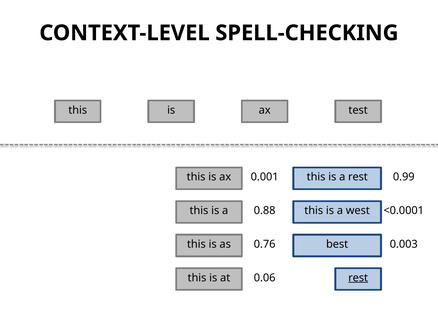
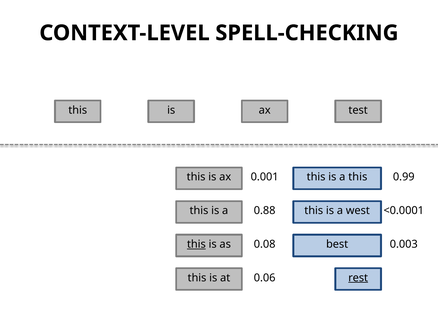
a rest: rest -> this (358, 177)
this underline: none -> present (196, 244)
0.76: 0.76 -> 0.08 (265, 244)
